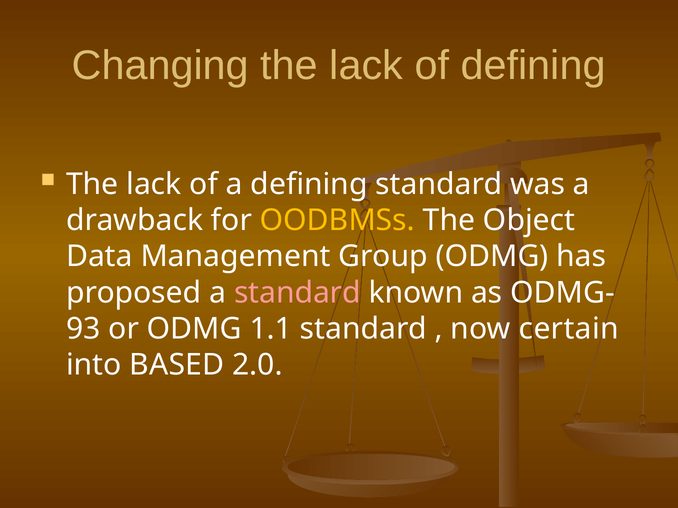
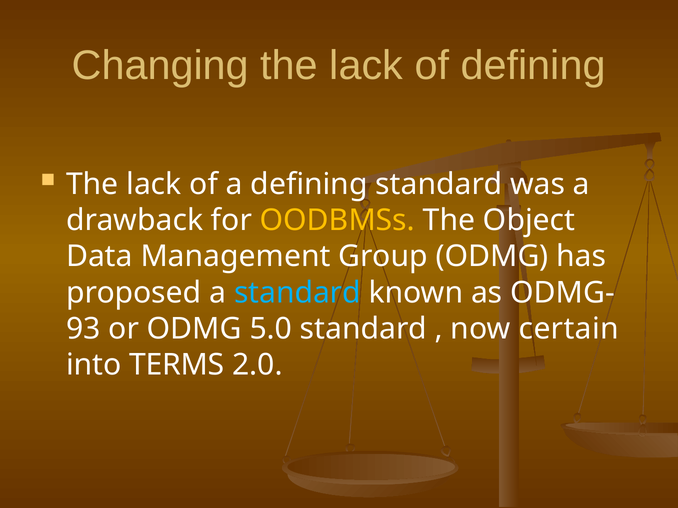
standard colour: pink -> light blue (297, 293)
1.1: 1.1 -> 5.0 (271, 329)
BASED: BASED -> TERMS (177, 365)
